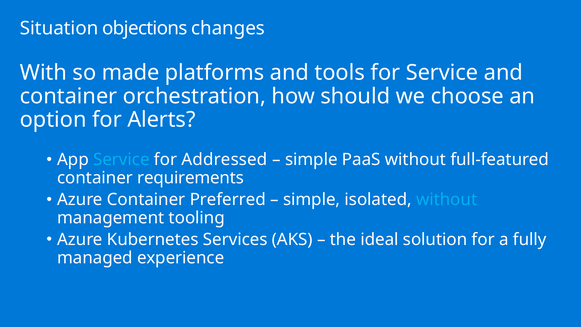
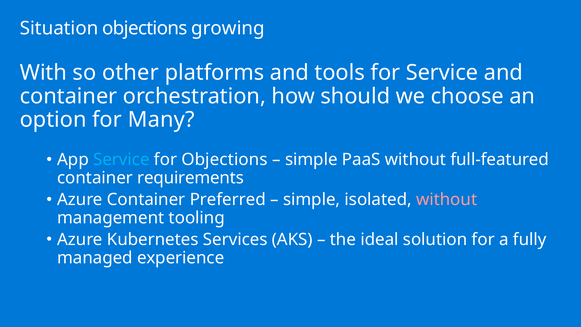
changes: changes -> growing (228, 28)
made: made -> other (130, 73)
Alerts: Alerts -> Many (161, 120)
for Addressed: Addressed -> Objections (225, 160)
without colour: light blue -> pink (447, 199)
